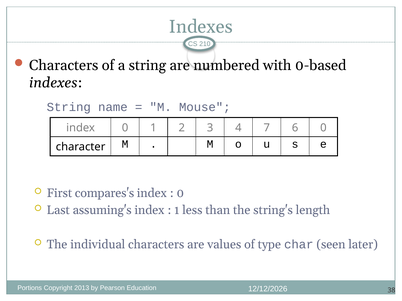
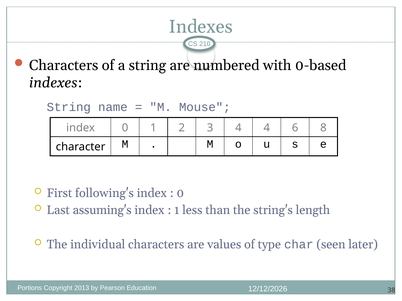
4 7: 7 -> 4 (267, 128)
6 0: 0 -> 8 (323, 128)
compares's: compares's -> following's (104, 193)
